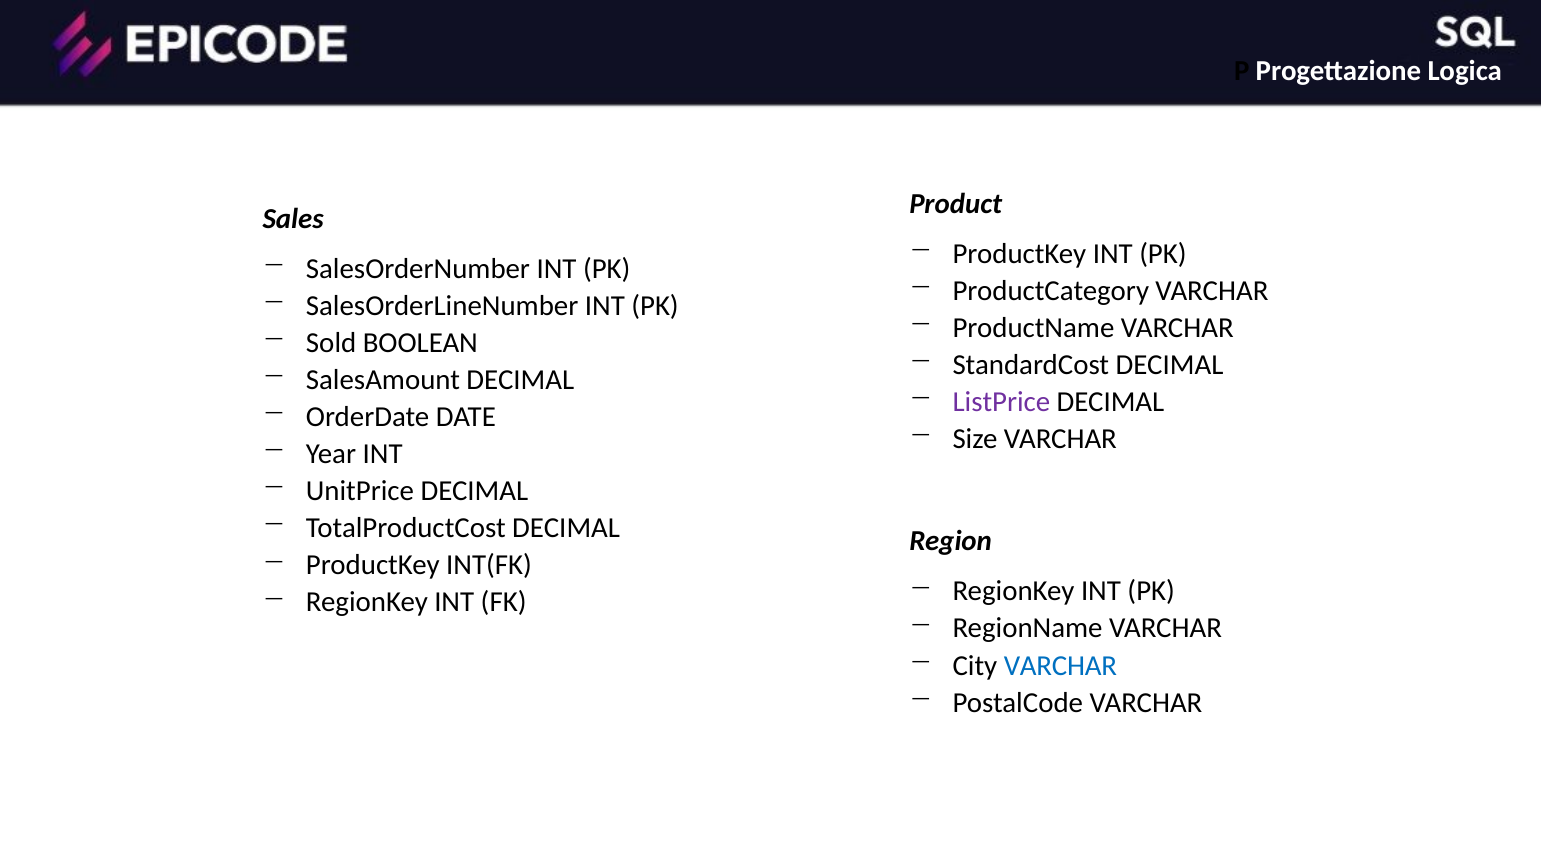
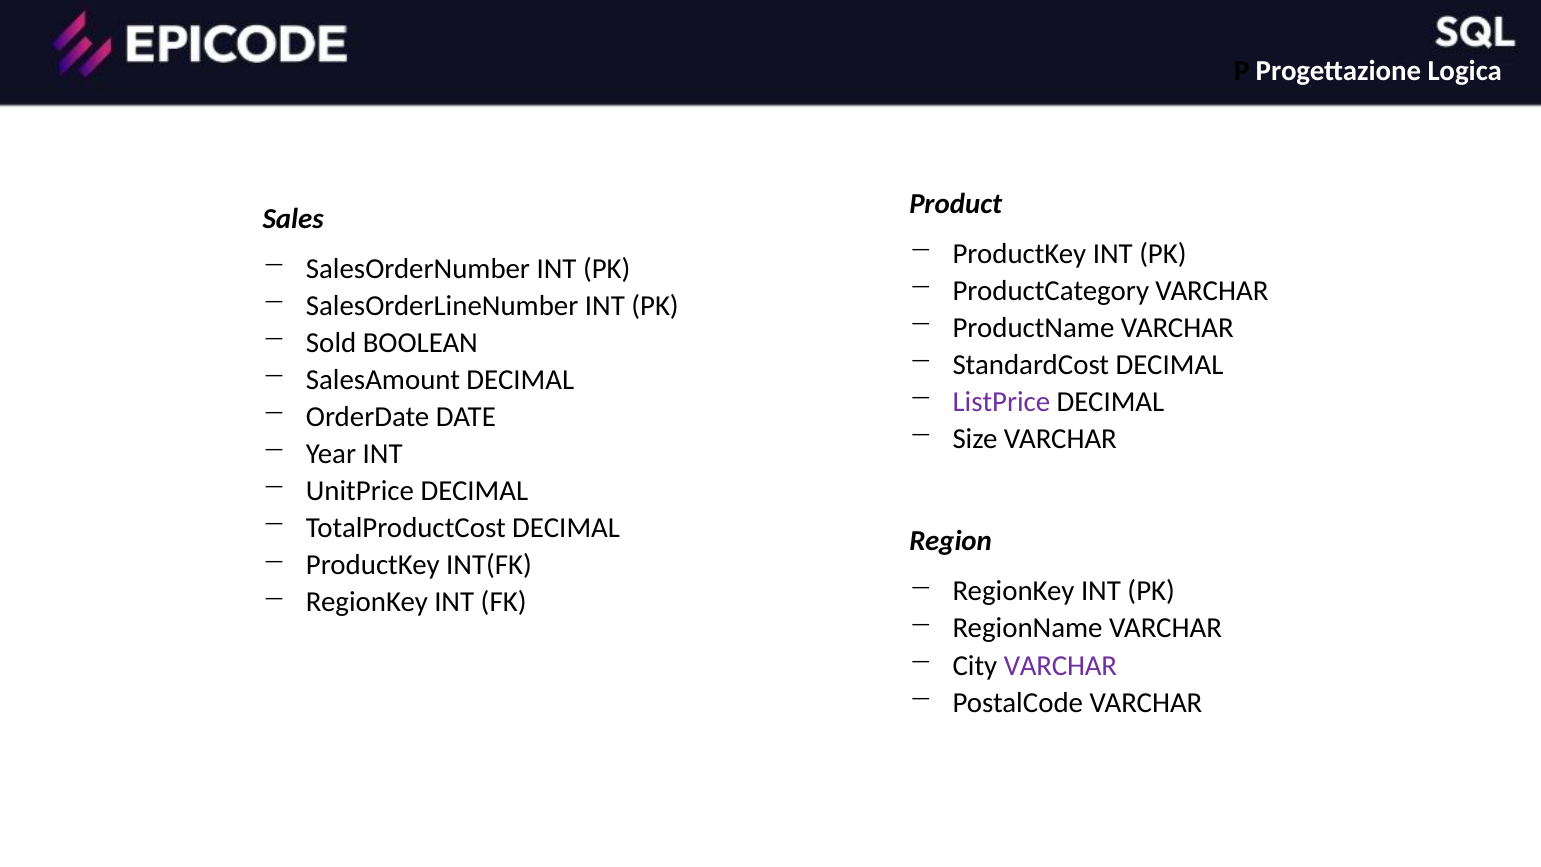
VARCHAR colour: blue -> purple (1060, 665)
